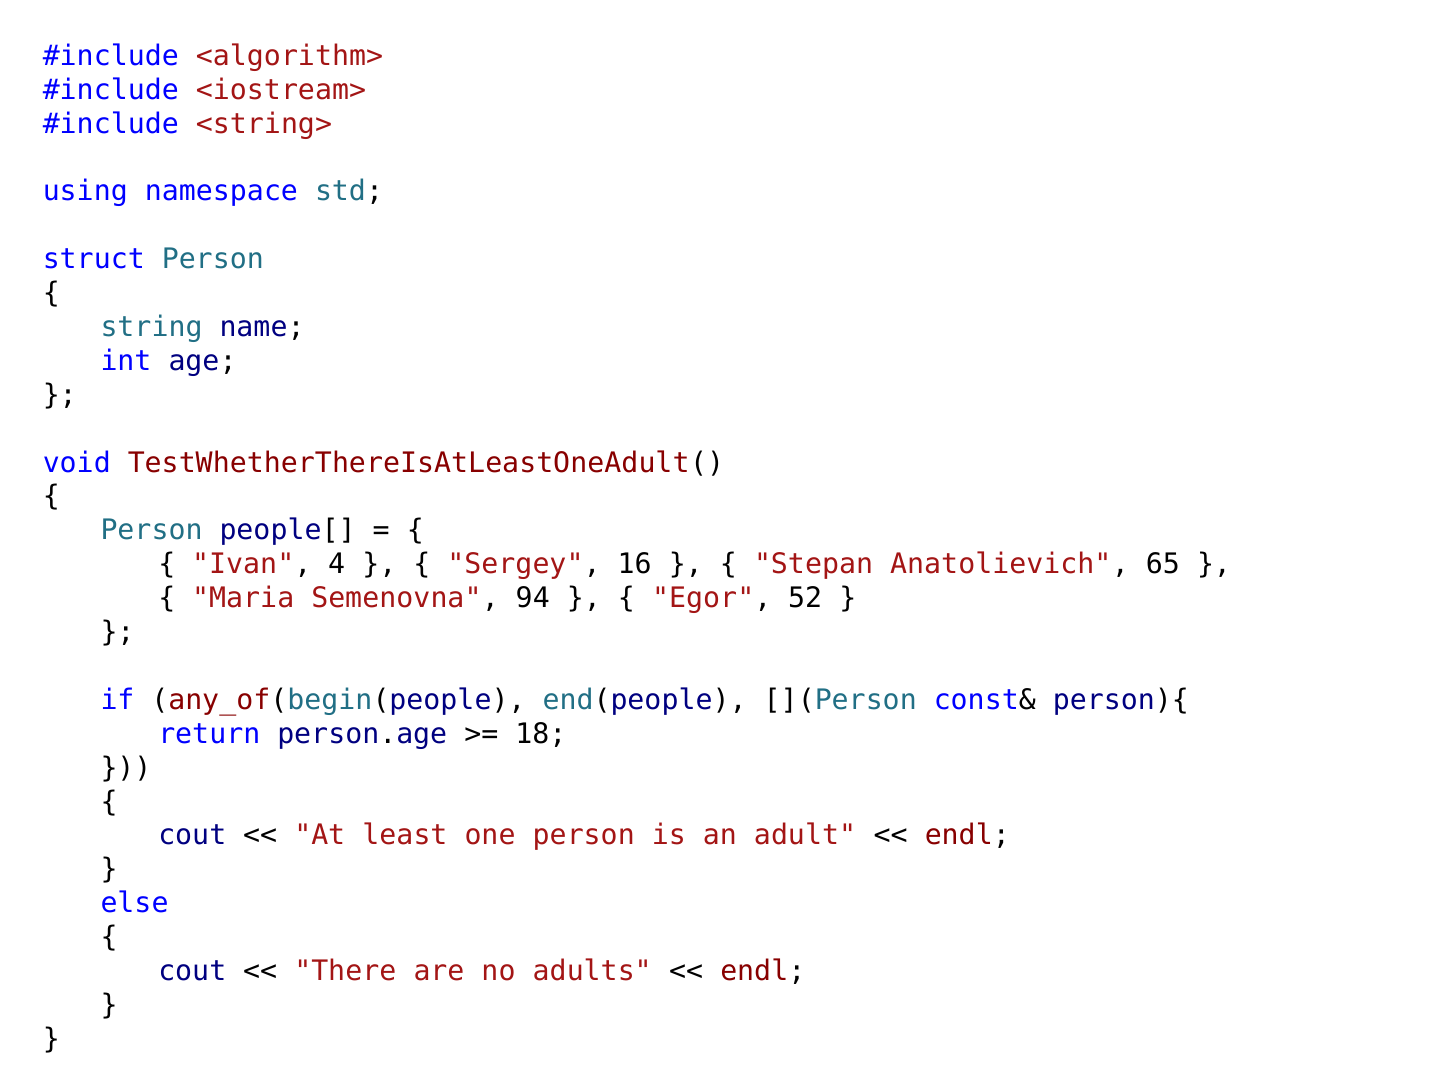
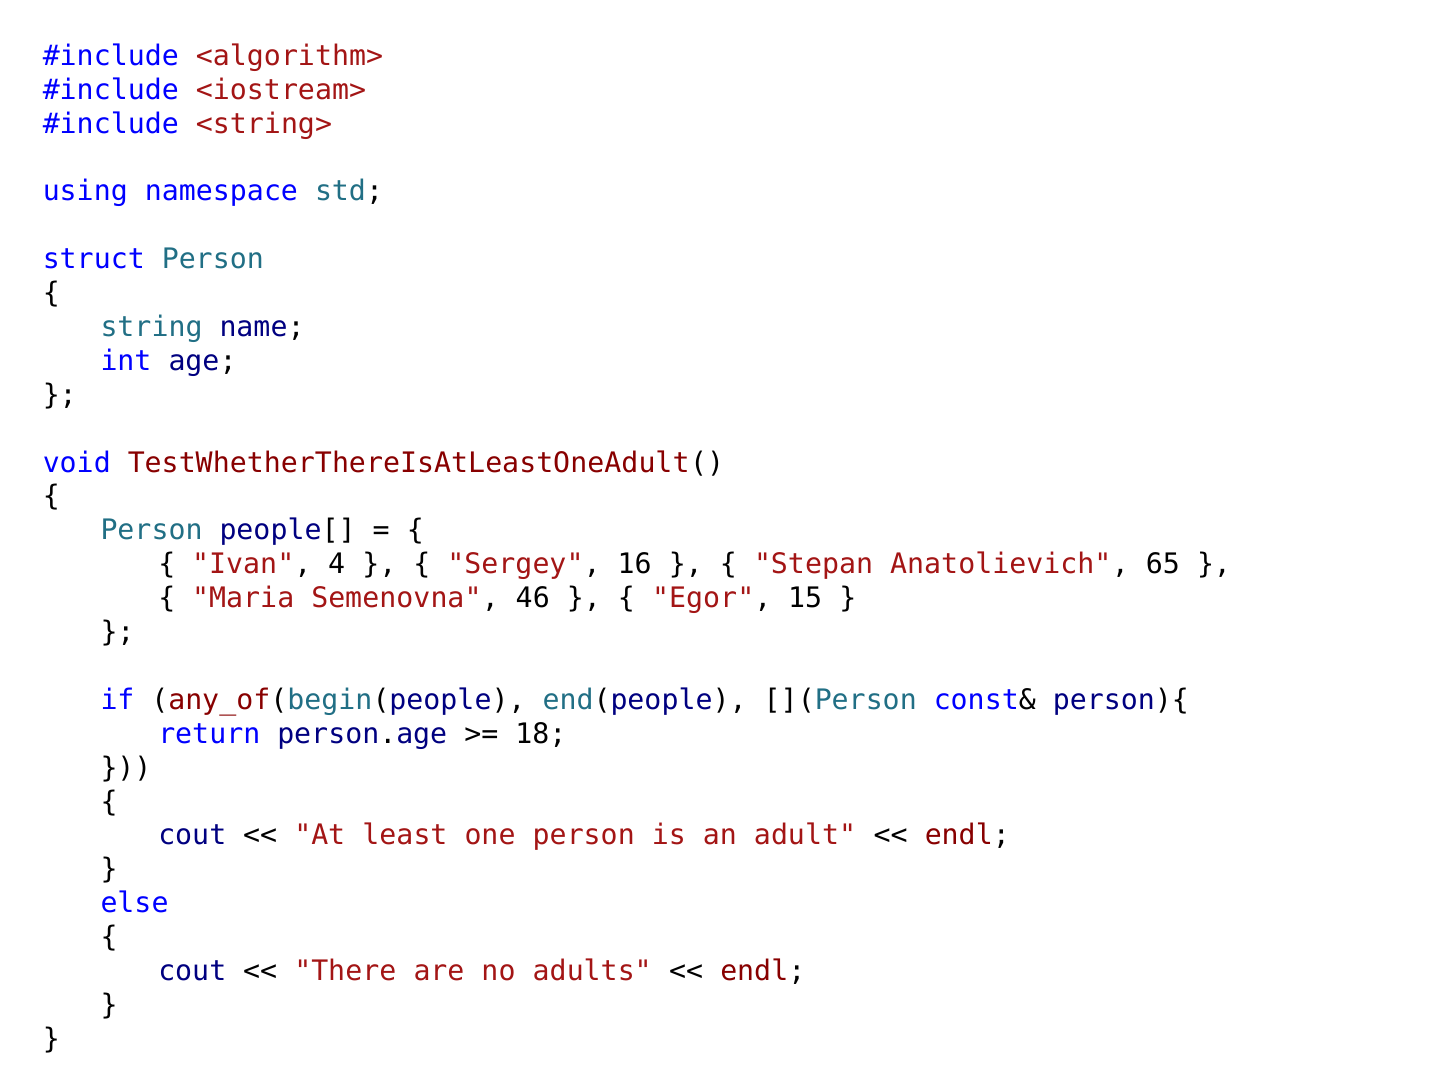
94: 94 -> 46 (533, 598)
52: 52 -> 15 (805, 598)
